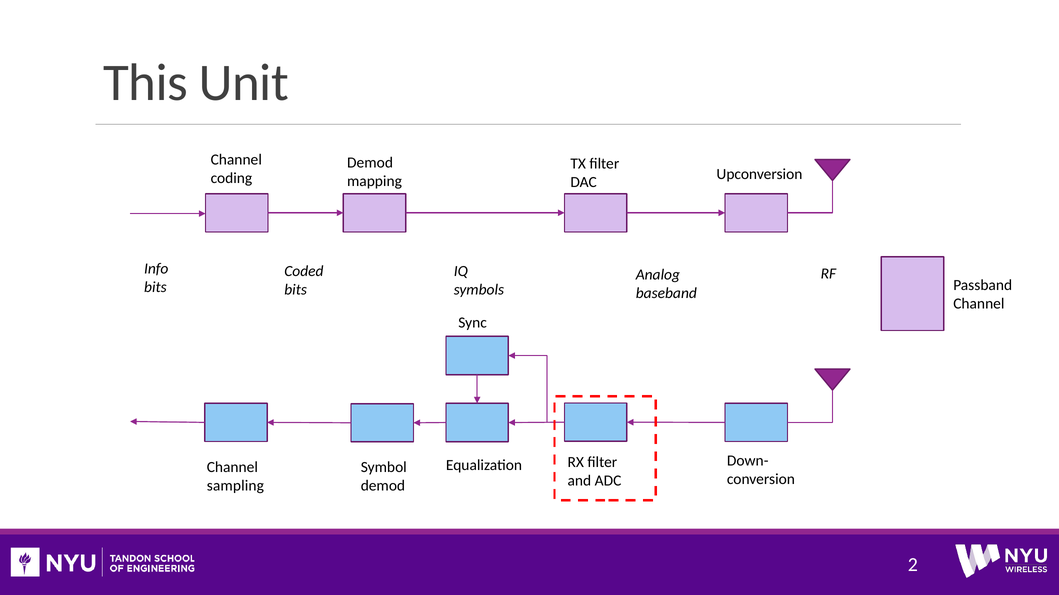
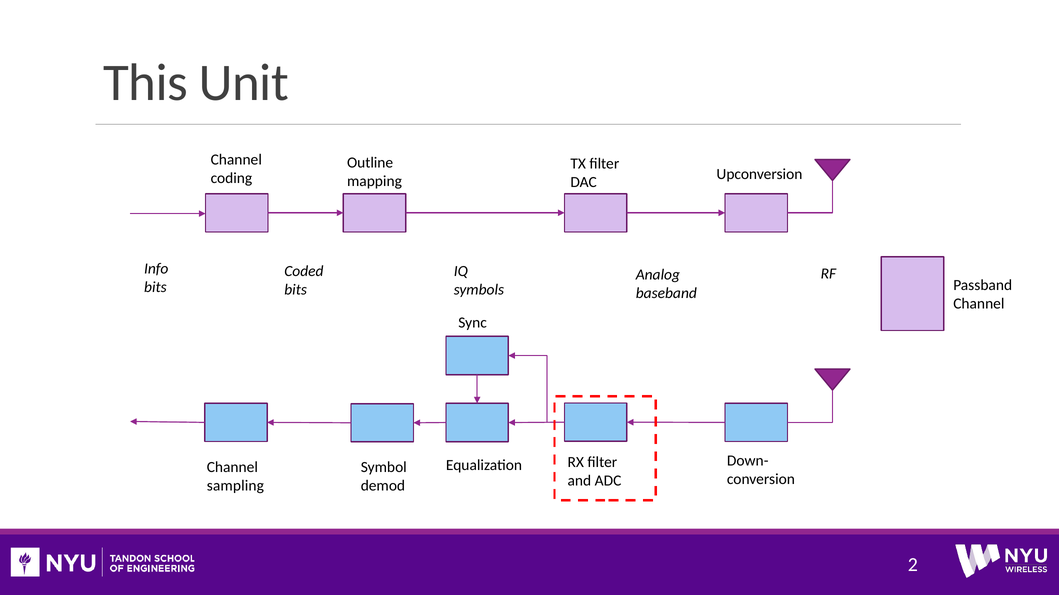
Demod: Demod -> Outline (370, 163)
